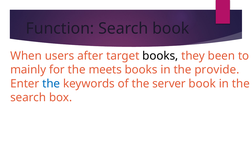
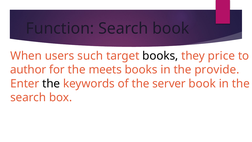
after: after -> such (90, 56)
been: been -> price (221, 56)
mainly: mainly -> author (28, 70)
the colour: blue -> black (51, 84)
